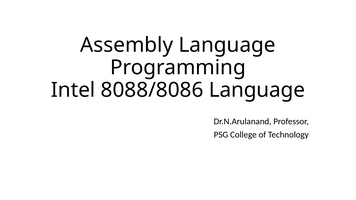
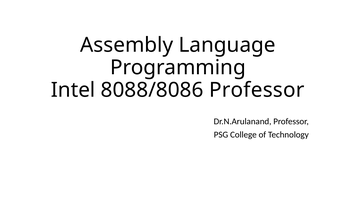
8088/8086 Language: Language -> Professor (257, 90)
